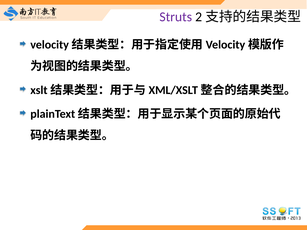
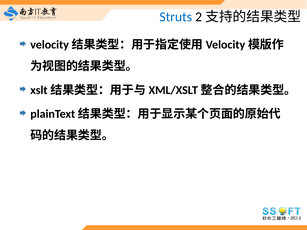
Struts colour: purple -> blue (176, 17)
